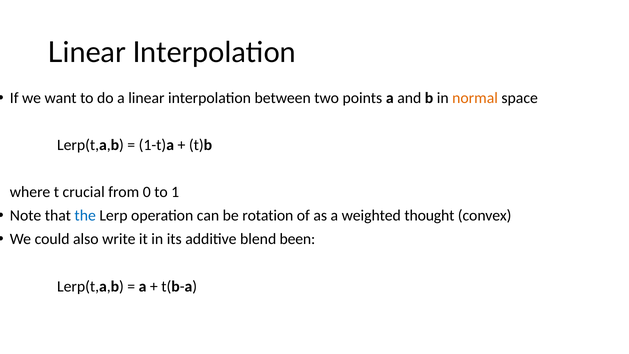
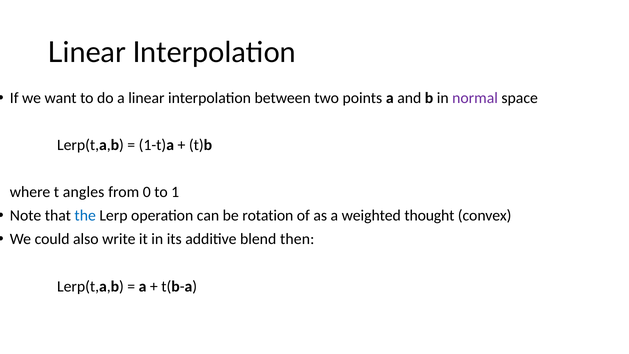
normal colour: orange -> purple (475, 98)
crucial: crucial -> angles (84, 192)
been: been -> then (297, 239)
